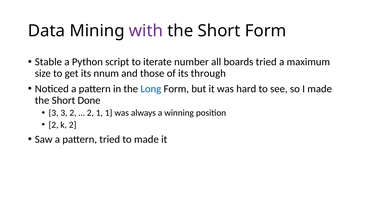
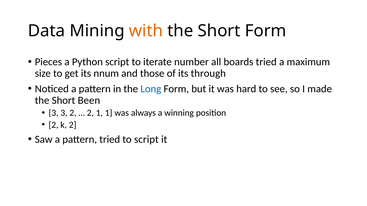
with colour: purple -> orange (146, 31)
Stable: Stable -> Pieces (48, 62)
Done: Done -> Been (89, 101)
to made: made -> script (146, 140)
